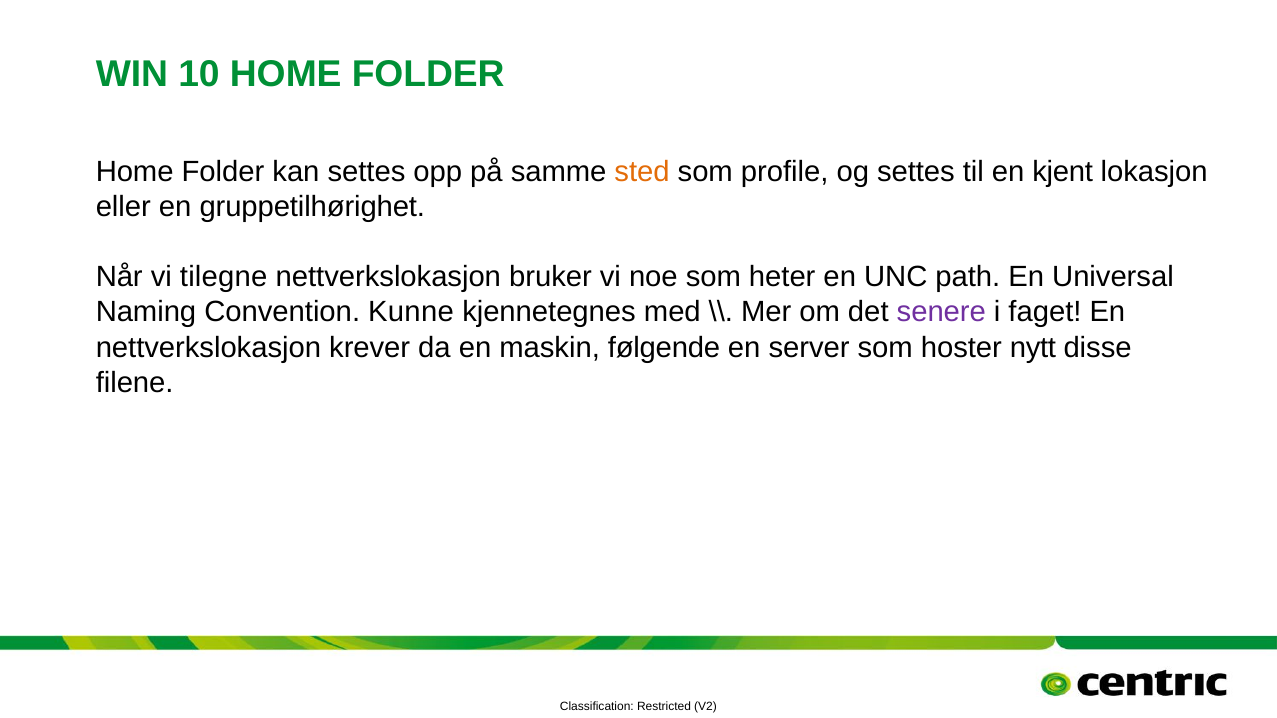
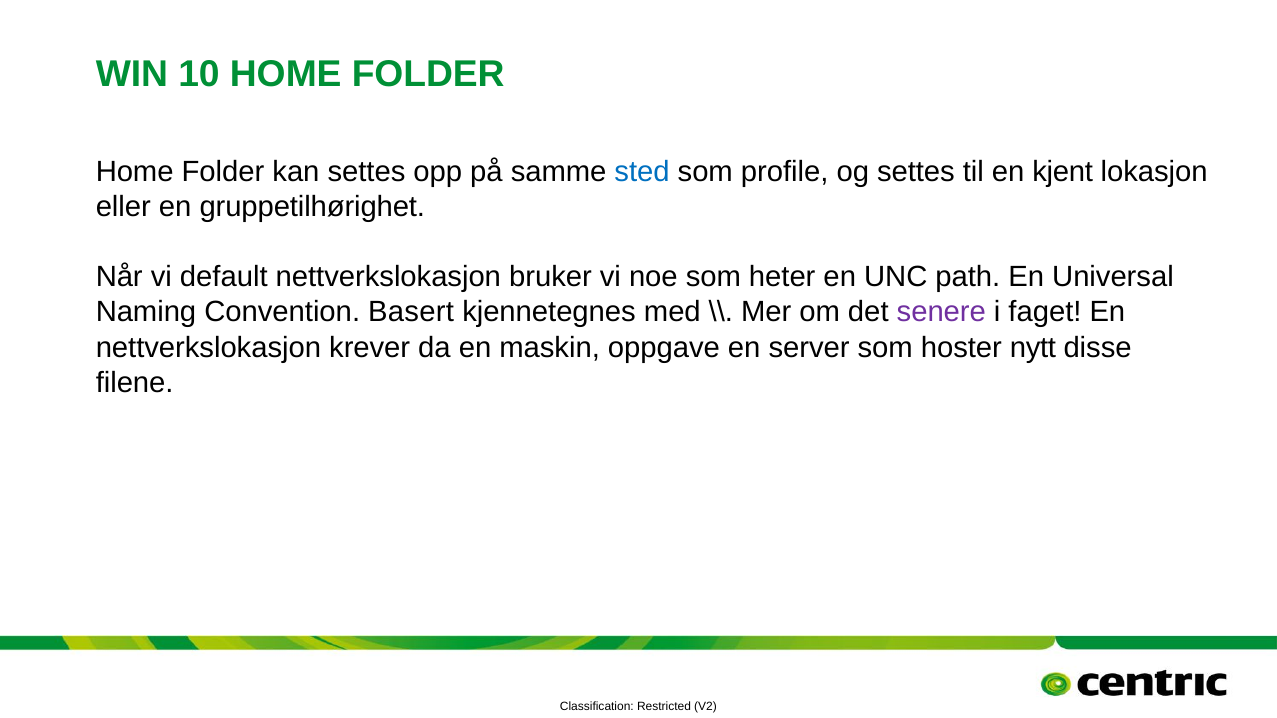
sted colour: orange -> blue (642, 172)
tilegne: tilegne -> default (224, 277)
Kunne: Kunne -> Basert (411, 312)
følgende: følgende -> oppgave (664, 348)
